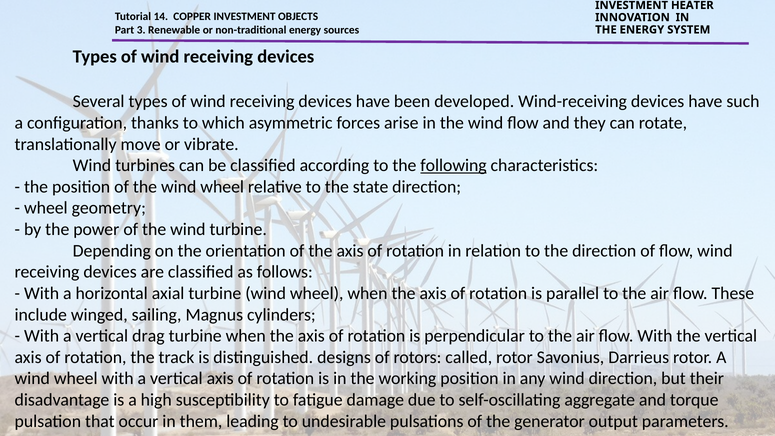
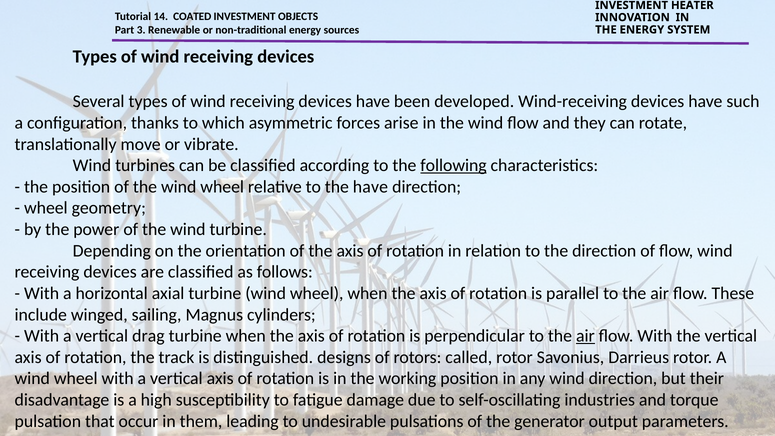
COPPER: COPPER -> COATED (192, 17)
the state: state -> have (370, 187)
air underline: none -> present (585, 336)
aggregate: aggregate -> industries (600, 400)
